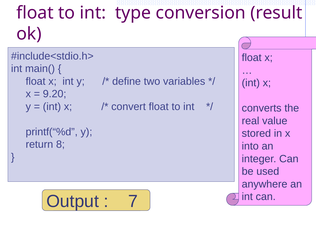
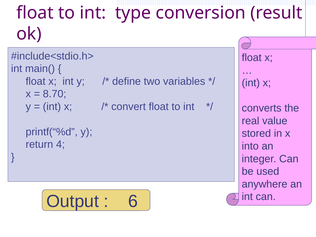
9.20: 9.20 -> 8.70 (55, 94)
8: 8 -> 4 (60, 145)
7: 7 -> 6 (133, 201)
